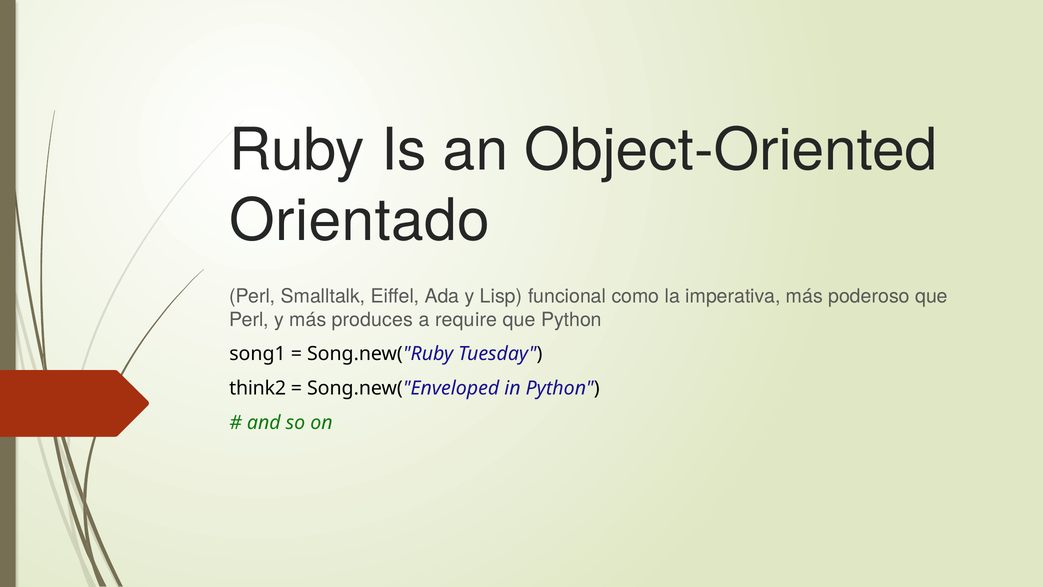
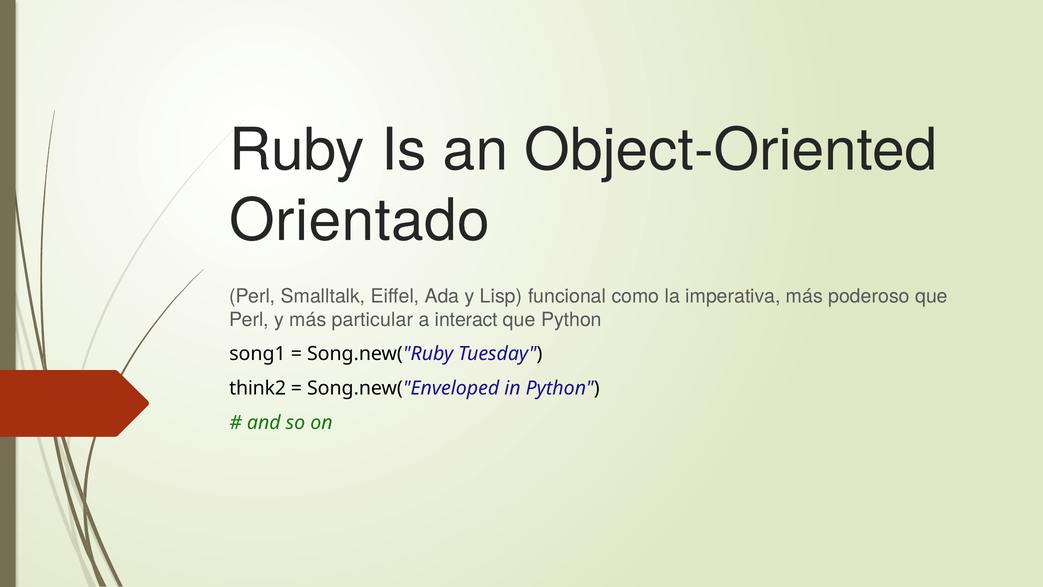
produces: produces -> particular (372, 319)
require: require -> interact (466, 319)
